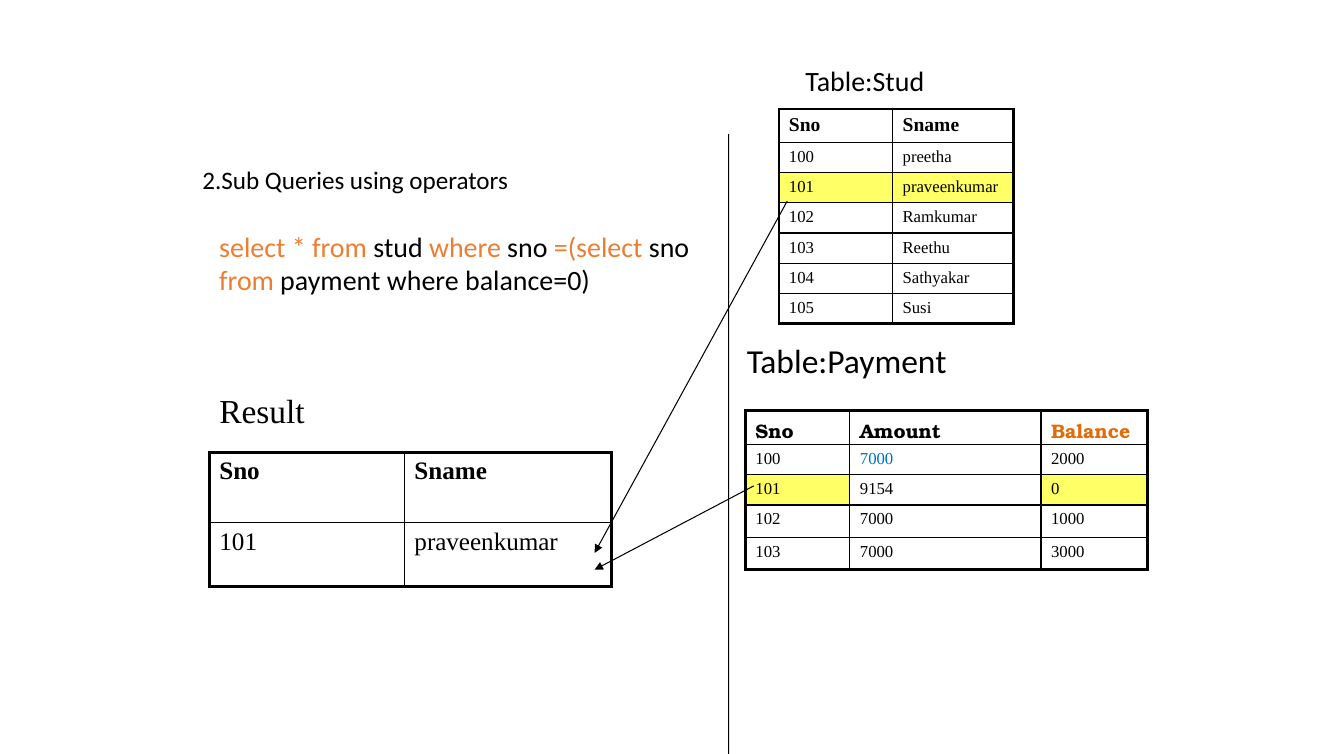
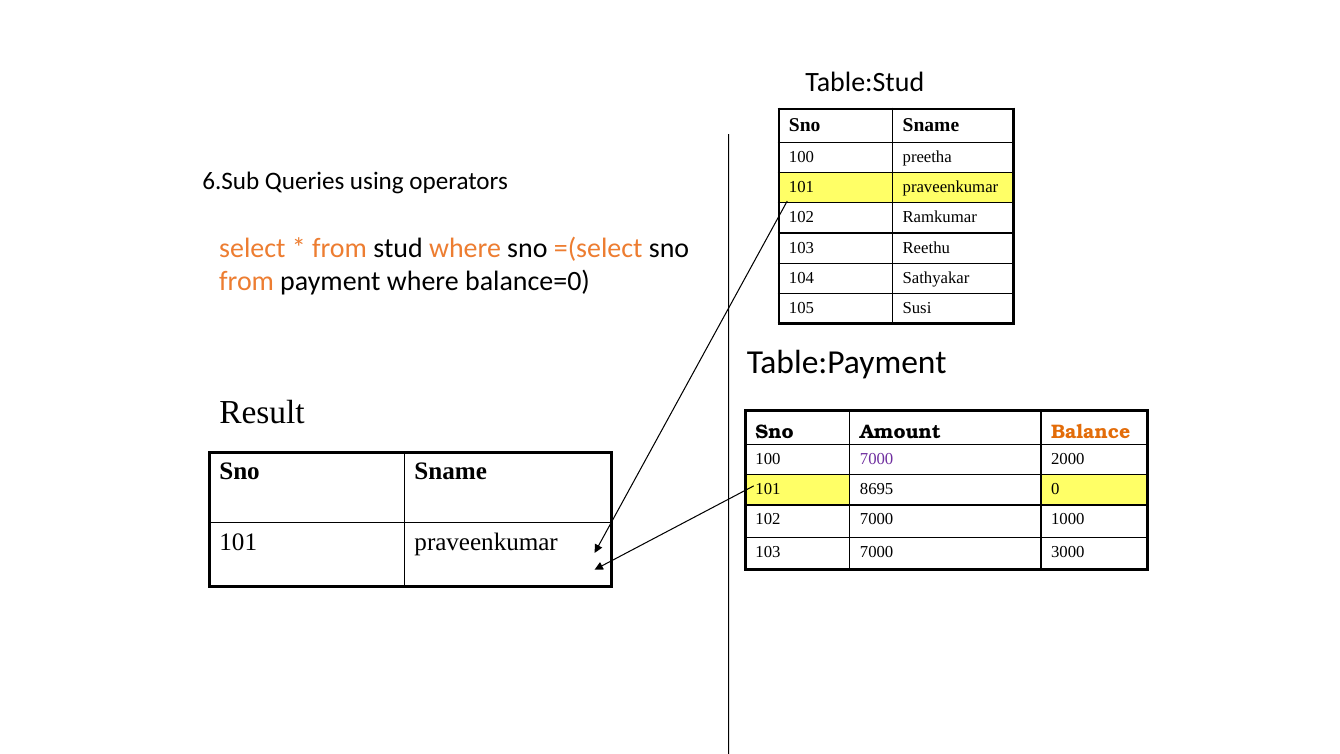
2.Sub: 2.Sub -> 6.Sub (231, 181)
7000 colour: blue -> purple (877, 459)
9154: 9154 -> 8695 (877, 489)
